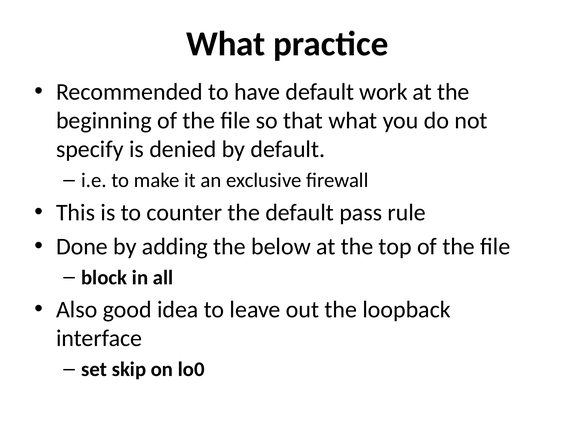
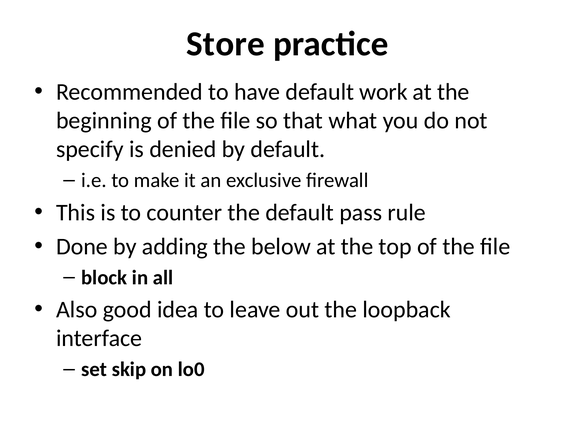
What: What -> Store (226, 44)
